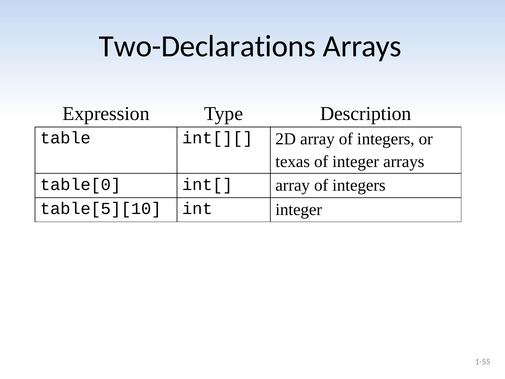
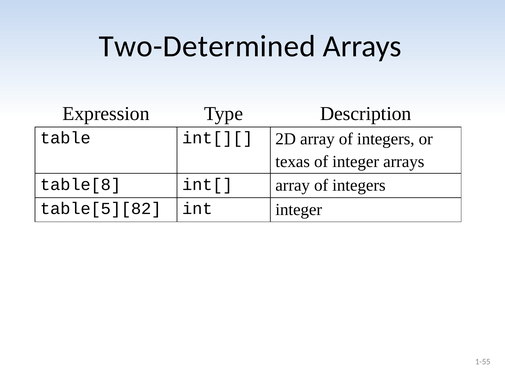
Two-Declarations: Two-Declarations -> Two-Determined (207, 46)
table[0: table[0 -> table[8 (81, 184)
table[5][10: table[5][10 -> table[5][82 (101, 209)
